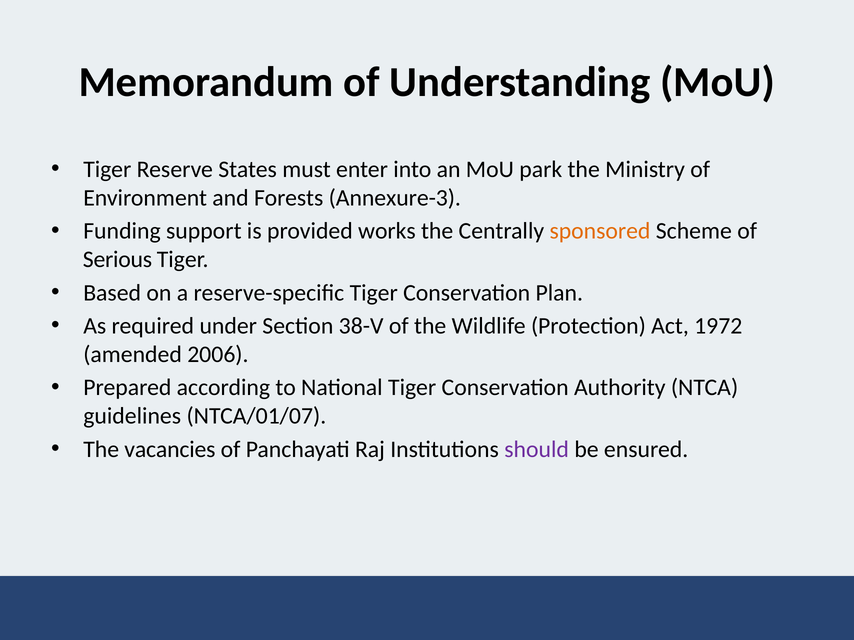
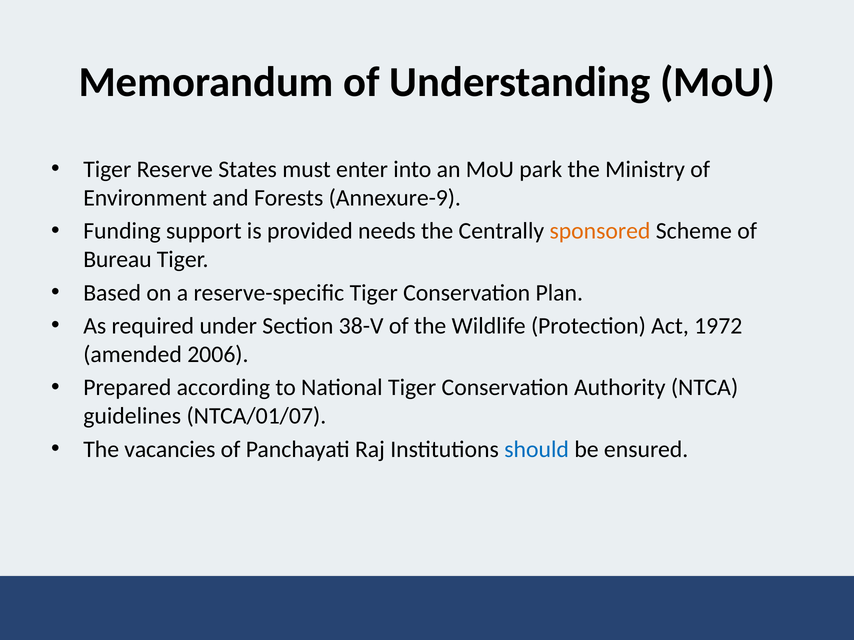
Annexure-3: Annexure-3 -> Annexure-9 (395, 198)
works: works -> needs (387, 231)
Serious: Serious -> Bureau (117, 260)
should colour: purple -> blue (537, 450)
